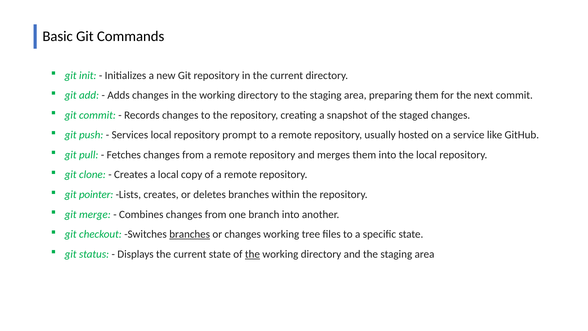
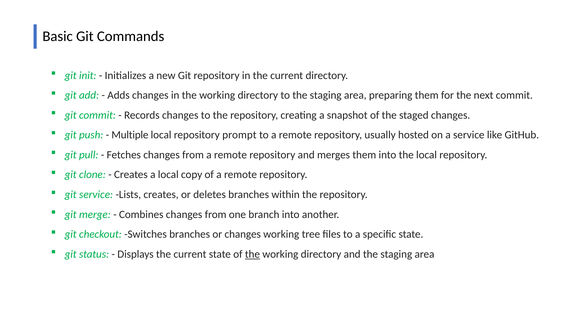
Services: Services -> Multiple (130, 135)
git pointer: pointer -> service (96, 194)
branches underline: present -> none (190, 234)
